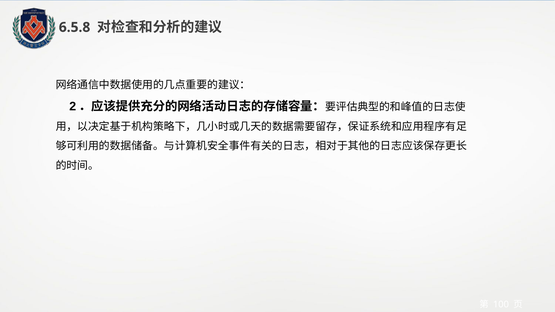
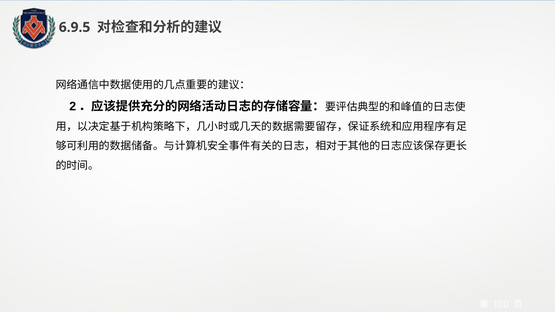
6.5.8: 6.5.8 -> 6.9.5 (75, 27)
